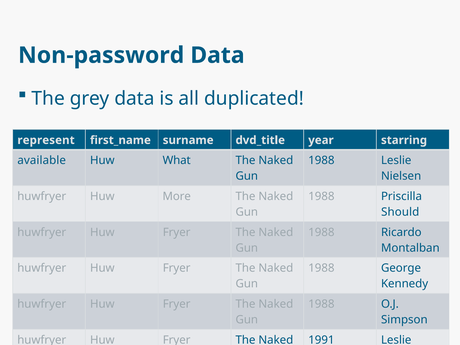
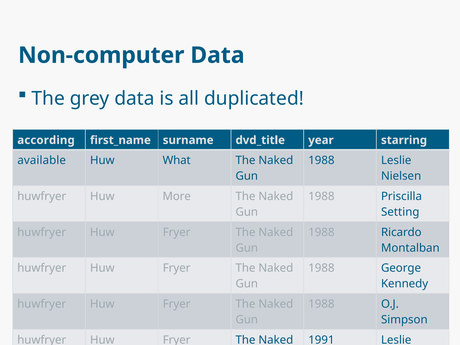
Non-password: Non-password -> Non-computer (101, 55)
represent: represent -> according (46, 140)
Should: Should -> Setting (400, 212)
